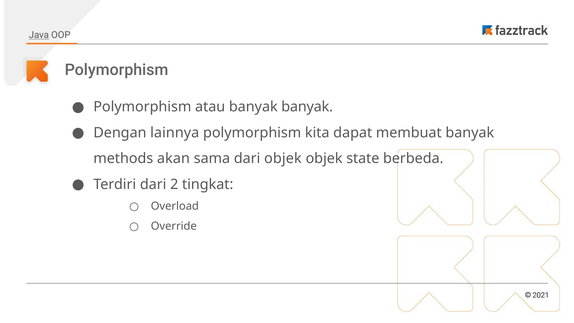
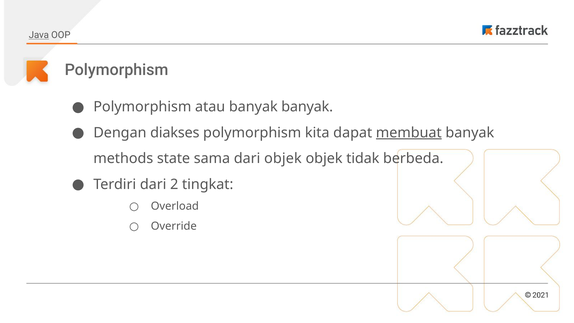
lainnya: lainnya -> diakses (175, 133)
membuat underline: none -> present (409, 133)
akan: akan -> state (173, 158)
state: state -> tidak (363, 158)
